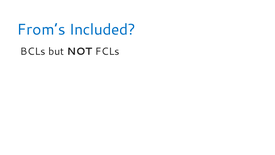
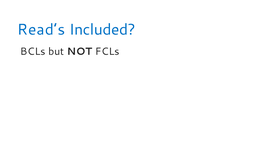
From’s: From’s -> Read’s (41, 30)
